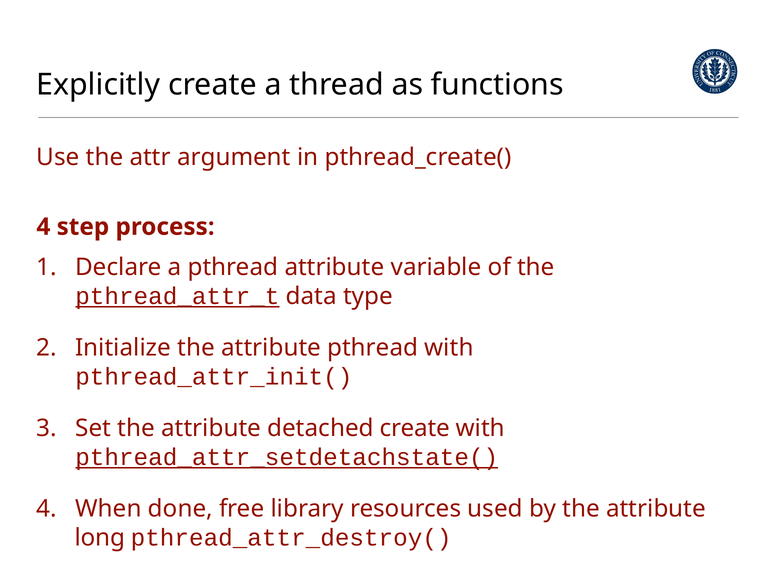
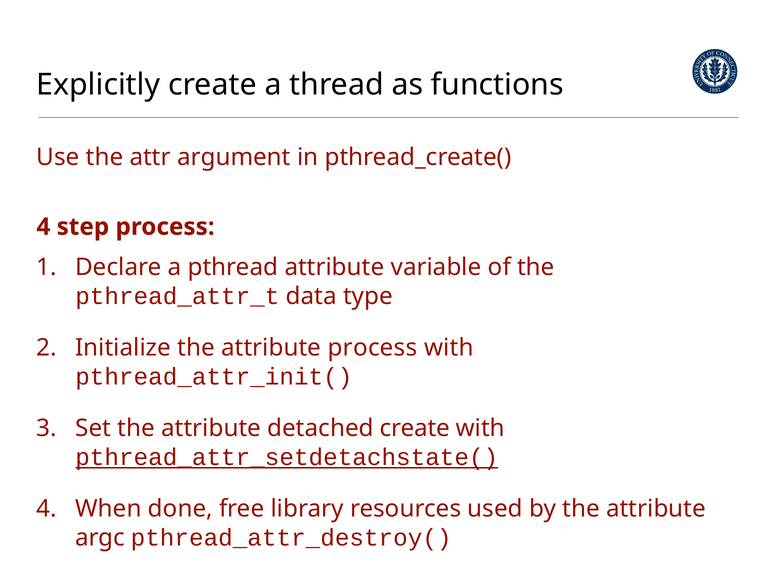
pthread_attr_t underline: present -> none (177, 297)
attribute pthread: pthread -> process (373, 348)
long: long -> argc (100, 539)
